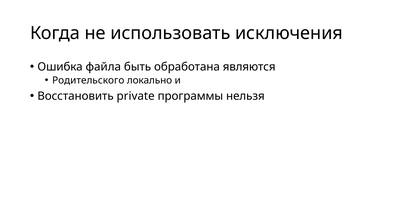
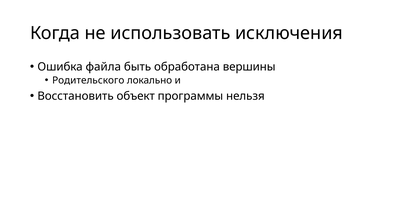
являются: являются -> вершины (249, 67)
private: private -> объект (136, 96)
